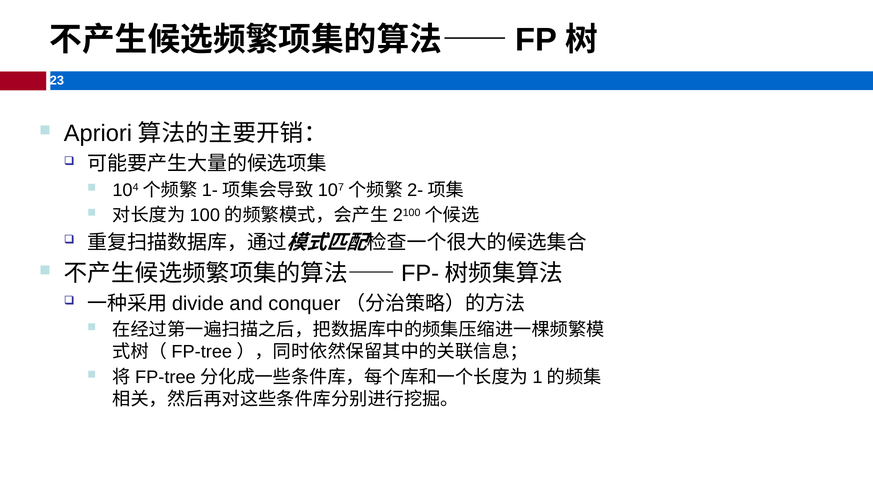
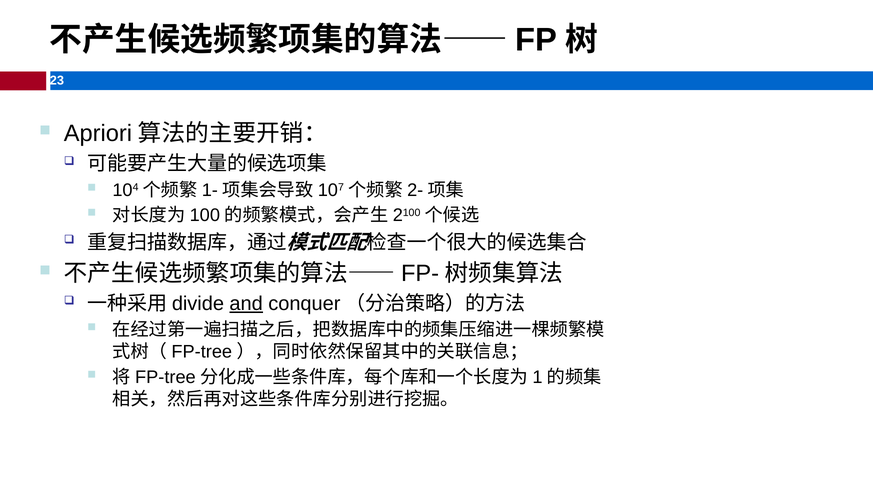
and underline: none -> present (246, 304)
